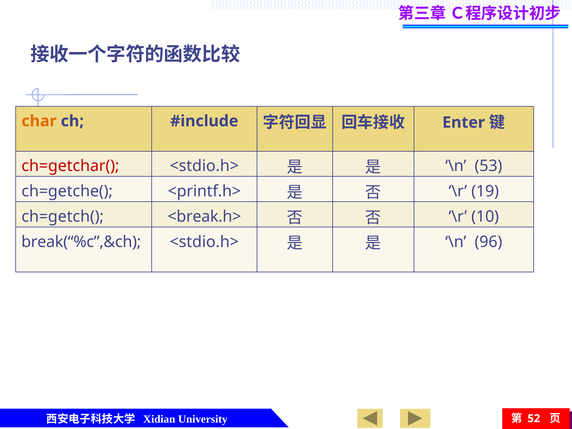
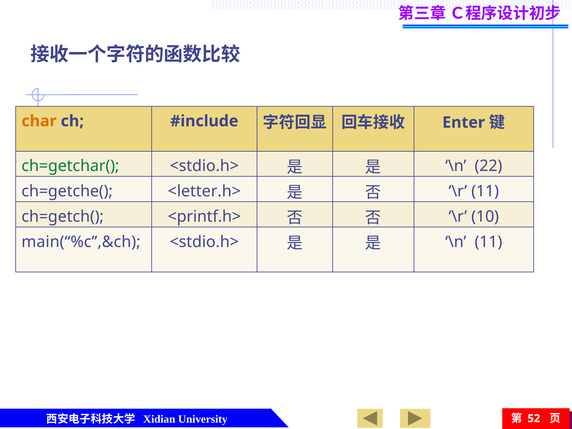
ch=getchar( colour: red -> green (70, 166)
53: 53 -> 22 (488, 166)
<printf.h>: <printf.h> -> <letter.h> (204, 191)
\r 19: 19 -> 11 (485, 191)
<break.h>: <break.h> -> <printf.h> (204, 216)
break(“%c”,&ch: break(“%c”,&ch -> main(“%c”,&ch (81, 242)
\n 96: 96 -> 11 (488, 242)
